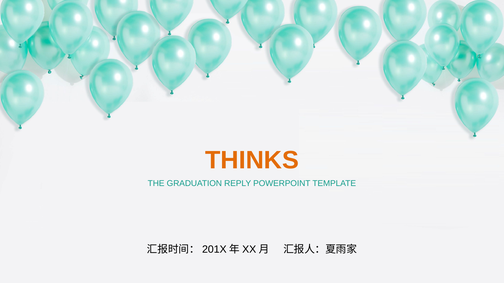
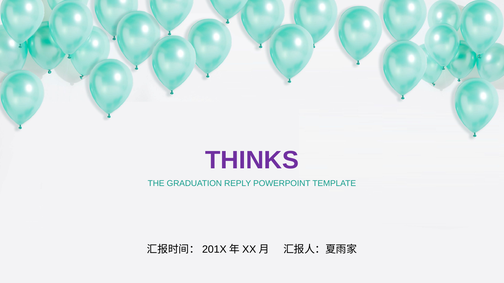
THINKS colour: orange -> purple (252, 160)
